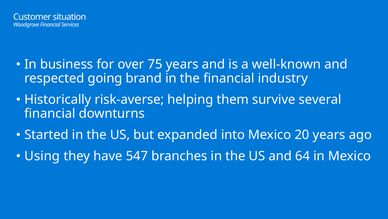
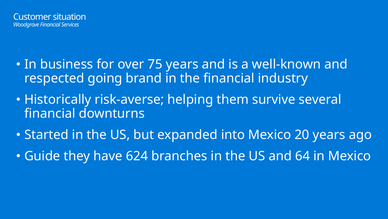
Using: Using -> Guide (42, 156)
547: 547 -> 624 (137, 156)
